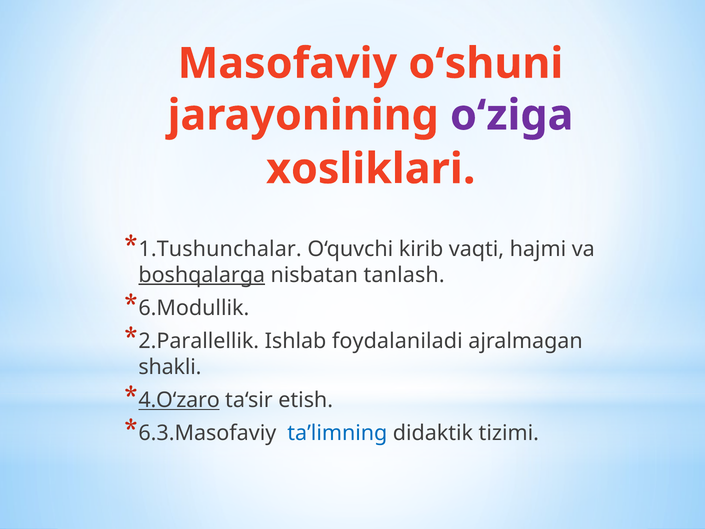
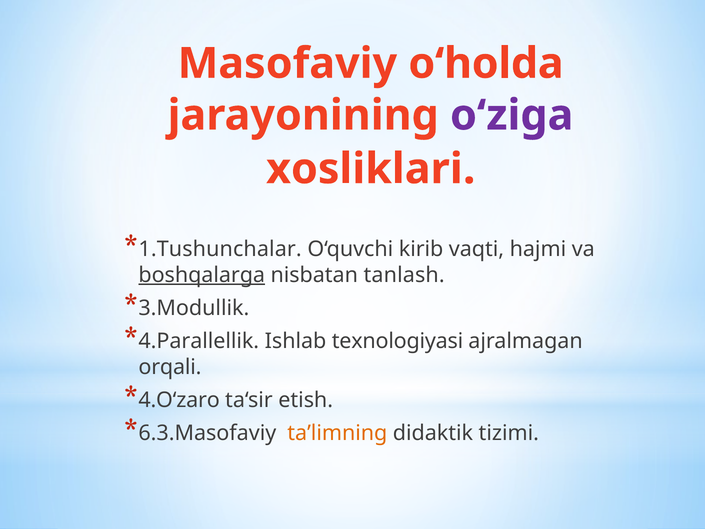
o‘shuni: o‘shuni -> o‘holda (486, 64)
6.Modullik: 6.Modullik -> 3.Modullik (194, 308)
2.Parallellik: 2.Parallellik -> 4.Parallellik (199, 341)
foydalaniladi: foydalaniladi -> texnologiyasi (398, 341)
shakli: shakli -> orqali (170, 367)
4.O‘zaro underline: present -> none (179, 400)
ta’limning colour: blue -> orange (337, 433)
